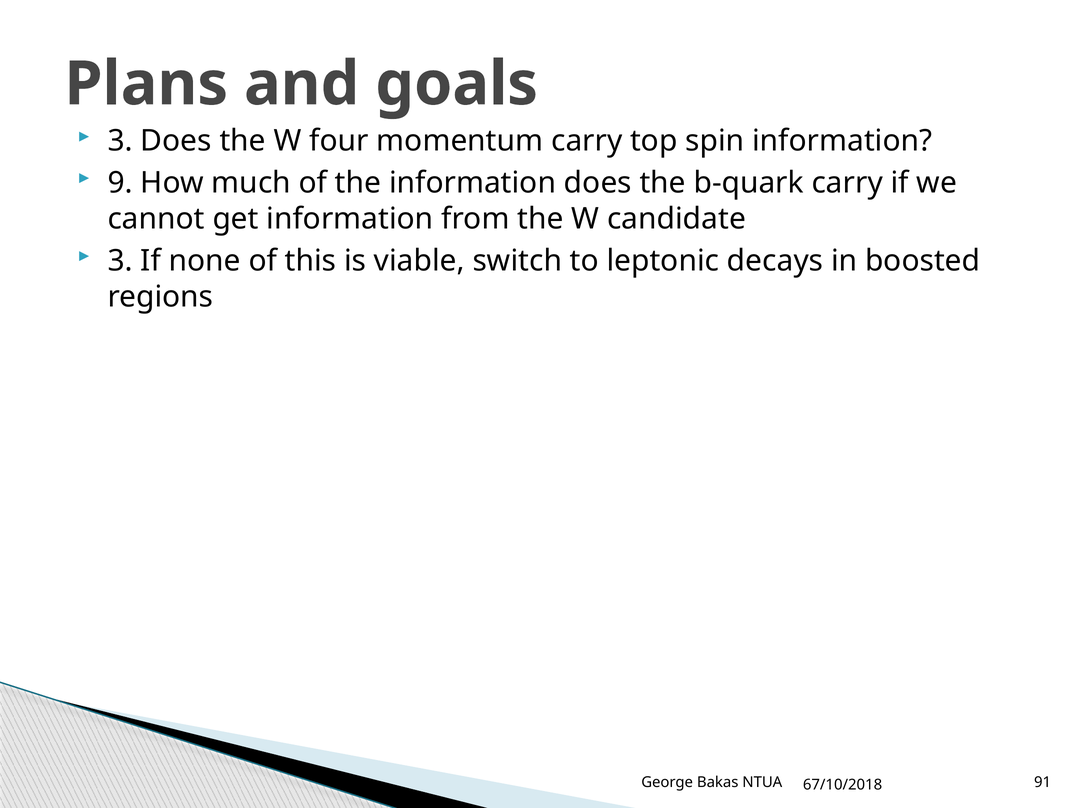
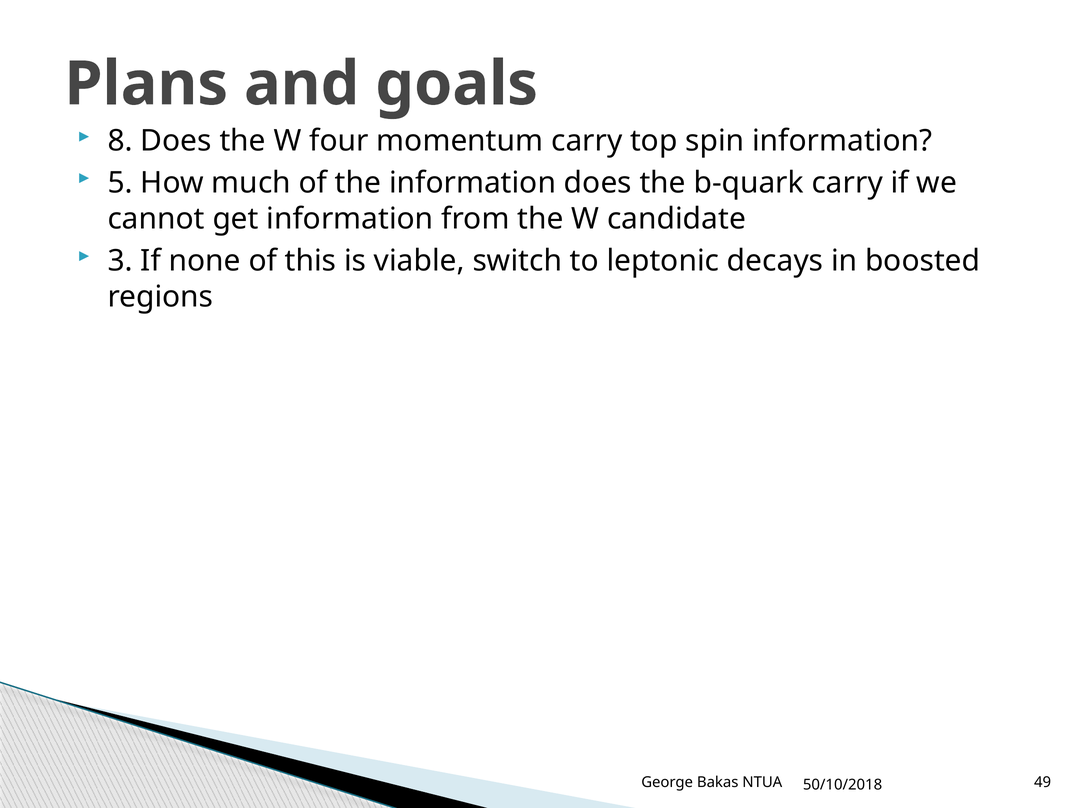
3: 3 -> 8 (120, 141)
9: 9 -> 5 (120, 183)
91: 91 -> 49 (1043, 782)
67/10/2018: 67/10/2018 -> 50/10/2018 (843, 785)
